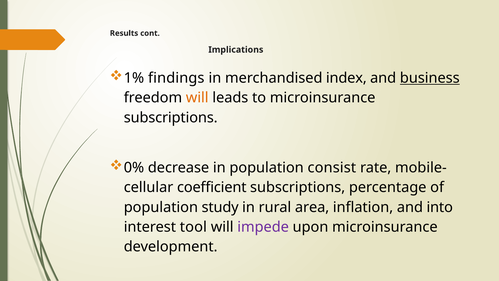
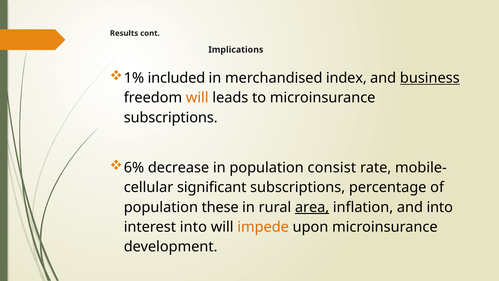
findings: findings -> included (176, 78)
0%: 0% -> 6% (134, 167)
coefficient: coefficient -> significant (212, 187)
study: study -> these (220, 207)
area underline: none -> present (312, 207)
interest tool: tool -> into (193, 227)
impede colour: purple -> orange (263, 227)
